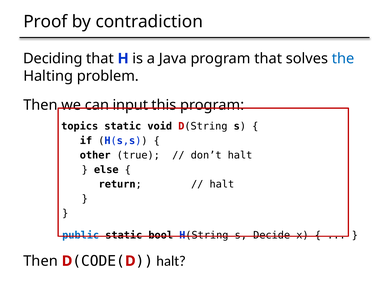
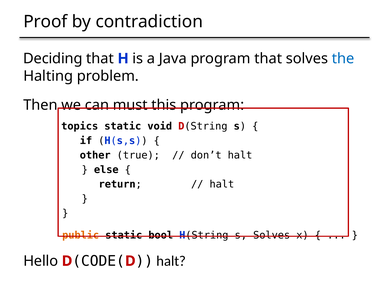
input: input -> must (130, 105)
public colour: blue -> orange (81, 235)
s Decide: Decide -> Solves (272, 235)
Then: Then -> Hello (41, 261)
